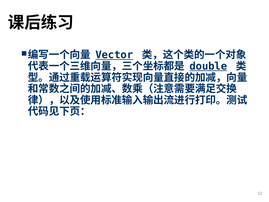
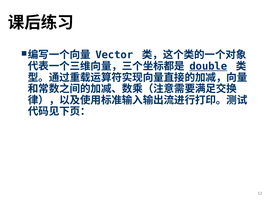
Vector underline: present -> none (114, 55)
